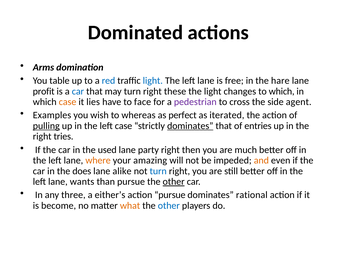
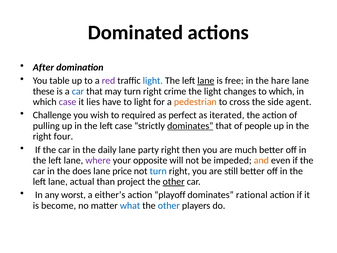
Arms: Arms -> After (43, 67)
red colour: blue -> purple (108, 81)
lane underline: none -> present (206, 81)
profit: profit -> these (44, 91)
these: these -> crime (175, 91)
case colour: orange -> purple (68, 102)
to face: face -> light (143, 102)
pedestrian colour: purple -> orange (195, 102)
Examples: Examples -> Challenge (52, 115)
whereas: whereas -> required (139, 115)
pulling underline: present -> none (46, 126)
entries: entries -> people (258, 126)
tries: tries -> four (63, 136)
used: used -> daily (107, 150)
where colour: orange -> purple (98, 160)
amazing: amazing -> opposite (150, 160)
alike: alike -> price (122, 171)
wants: wants -> actual (82, 181)
than pursue: pursue -> project (131, 181)
three: three -> worst (73, 195)
action pursue: pursue -> playoff (170, 195)
what colour: orange -> blue (130, 205)
